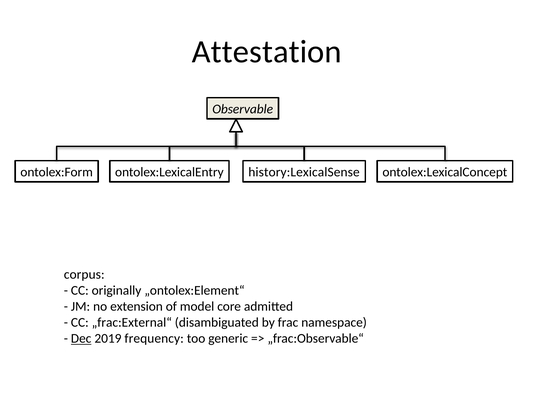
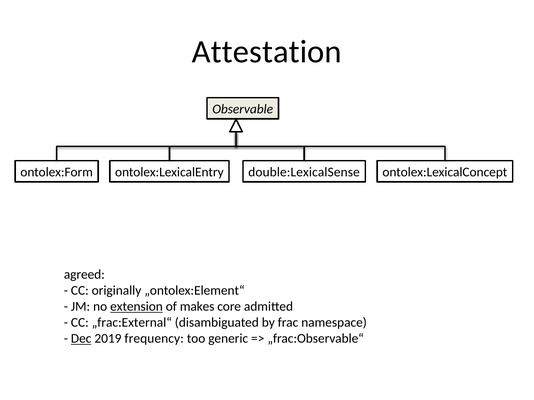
history:LexicalSense: history:LexicalSense -> double:LexicalSense (304, 172)
corpus: corpus -> agreed (84, 275)
extension underline: none -> present (136, 307)
model: model -> makes (197, 307)
